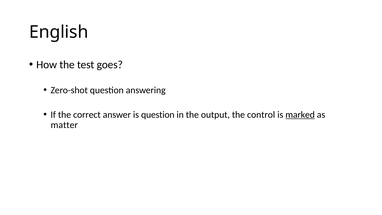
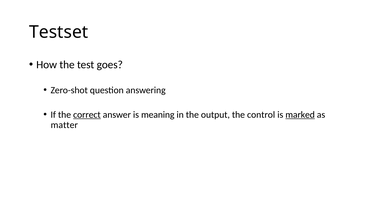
English: English -> Testset (59, 32)
correct underline: none -> present (87, 115)
is question: question -> meaning (158, 115)
